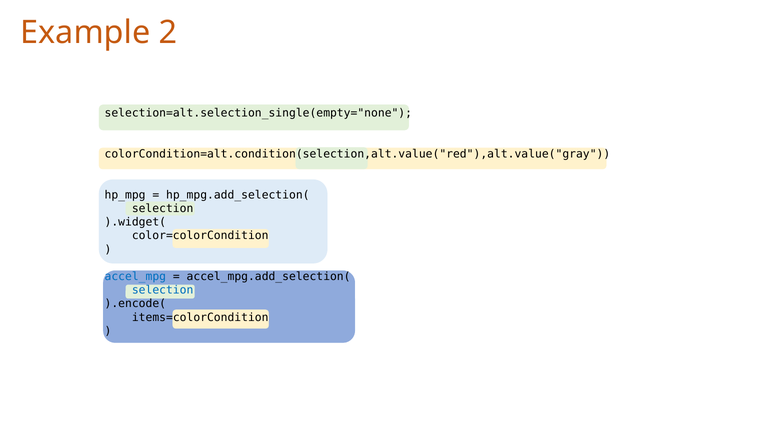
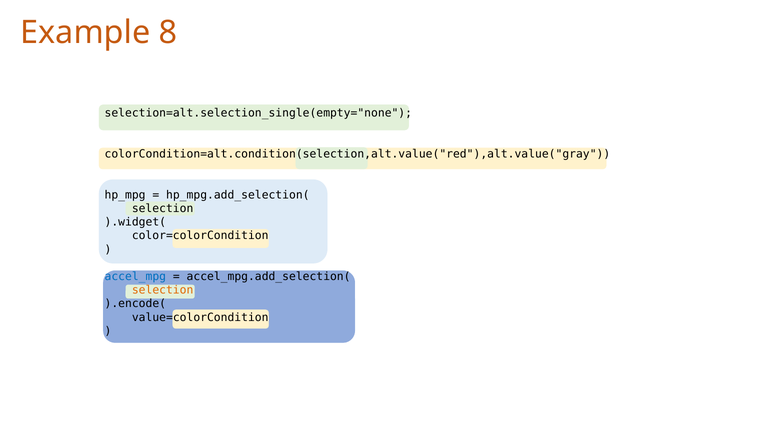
2: 2 -> 8 (168, 33)
selection colour: blue -> orange (163, 290)
items=colorCondition: items=colorCondition -> value=colorCondition (200, 317)
